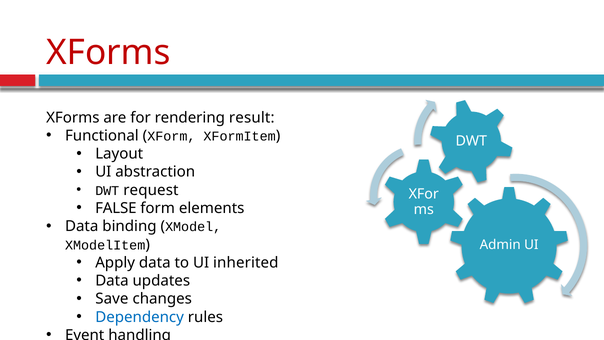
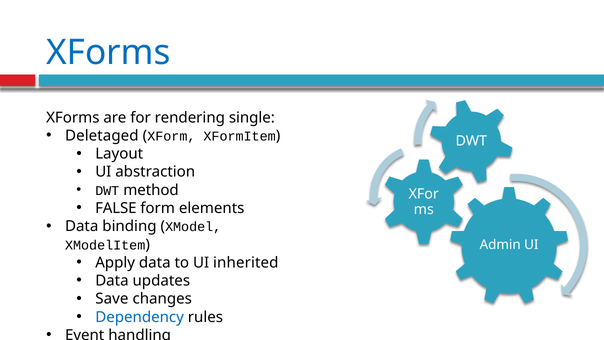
XForms colour: red -> blue (108, 53)
result: result -> single (252, 118)
Functional: Functional -> Deletaged (102, 136)
request: request -> method (151, 190)
